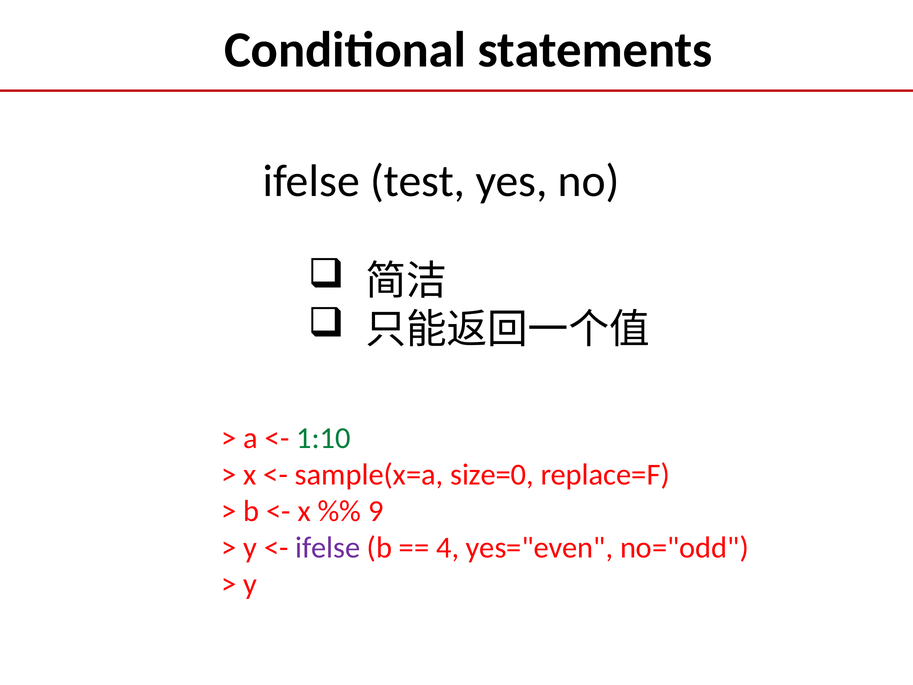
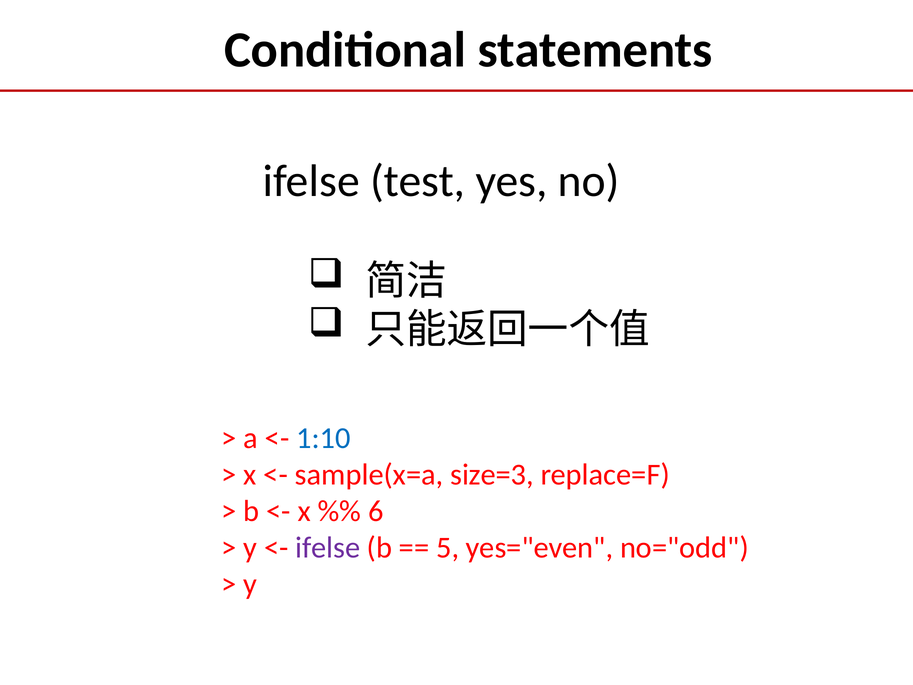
1:10 colour: green -> blue (323, 438)
size=0: size=0 -> size=3 (492, 474)
9: 9 -> 6 (376, 511)
4: 4 -> 5 (448, 548)
